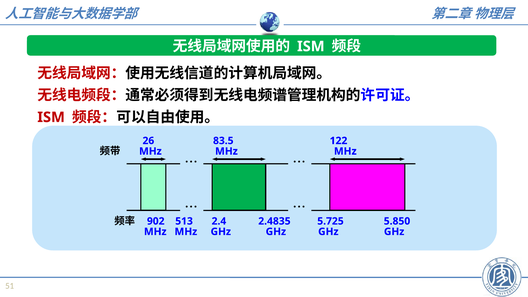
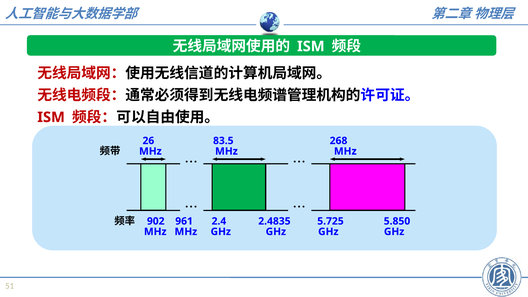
122: 122 -> 268 (339, 141)
513: 513 -> 961 (184, 221)
